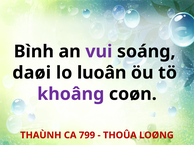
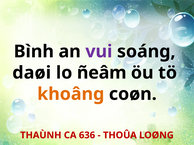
luoân: luoân -> ñeâm (102, 73)
khoâng colour: purple -> orange (71, 94)
799: 799 -> 636 (87, 136)
